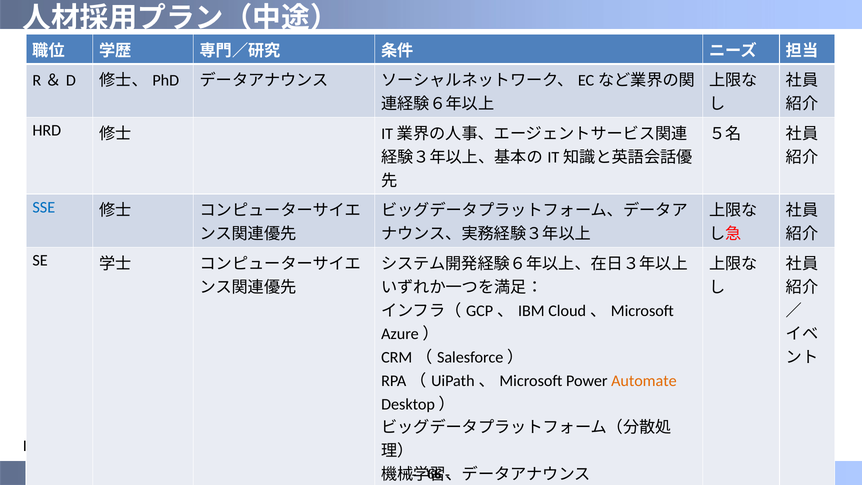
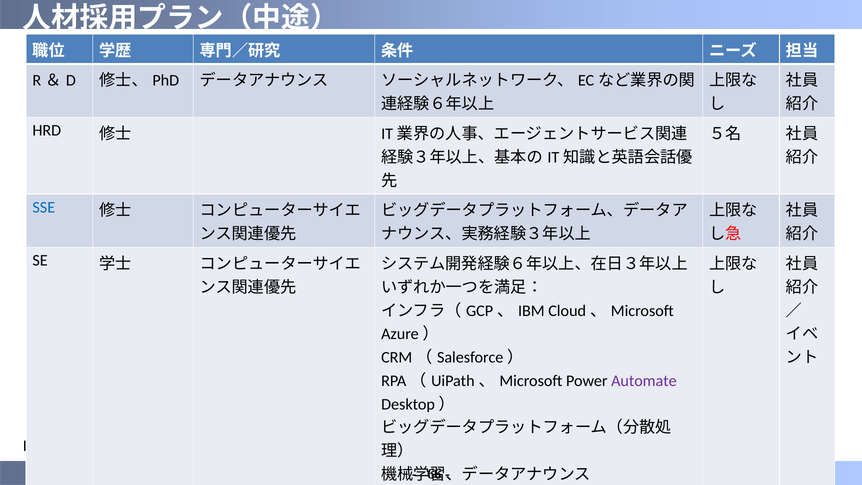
Automate colour: orange -> purple (644, 381)
